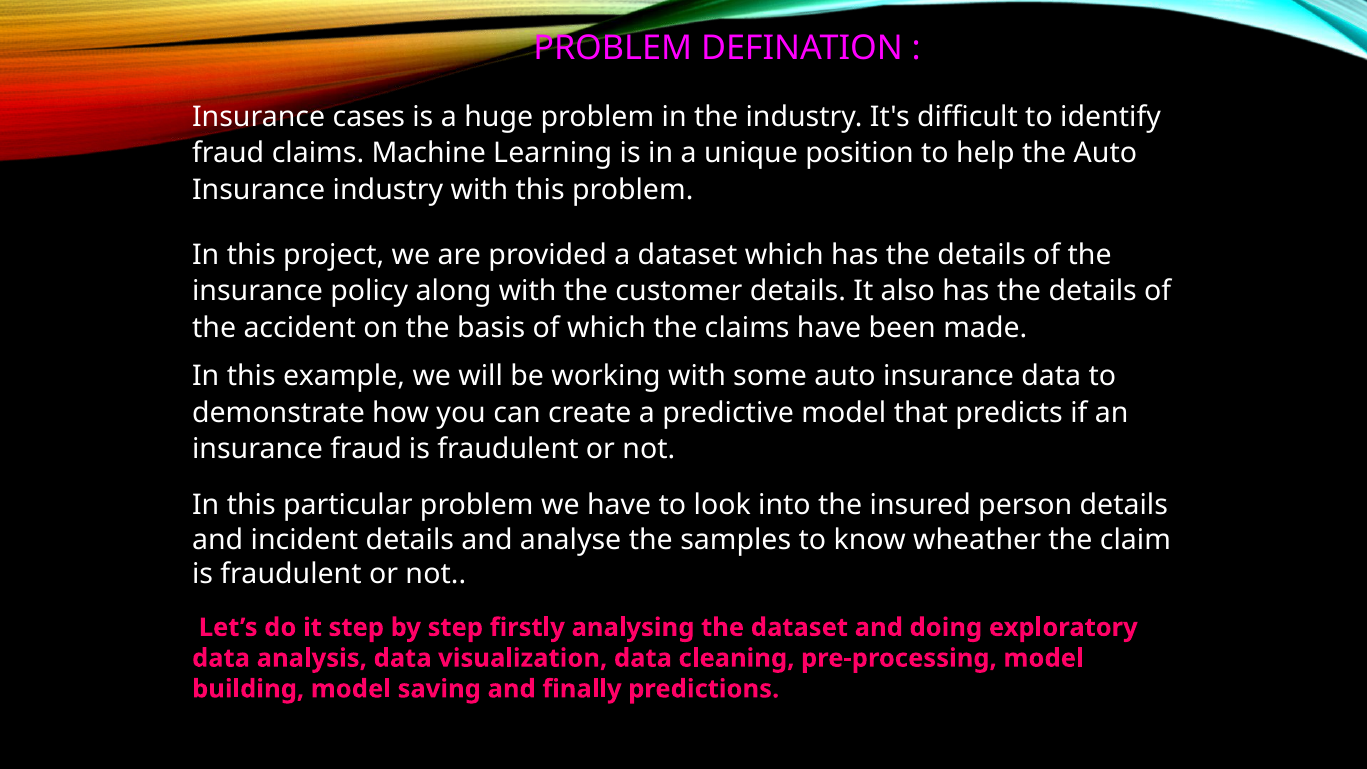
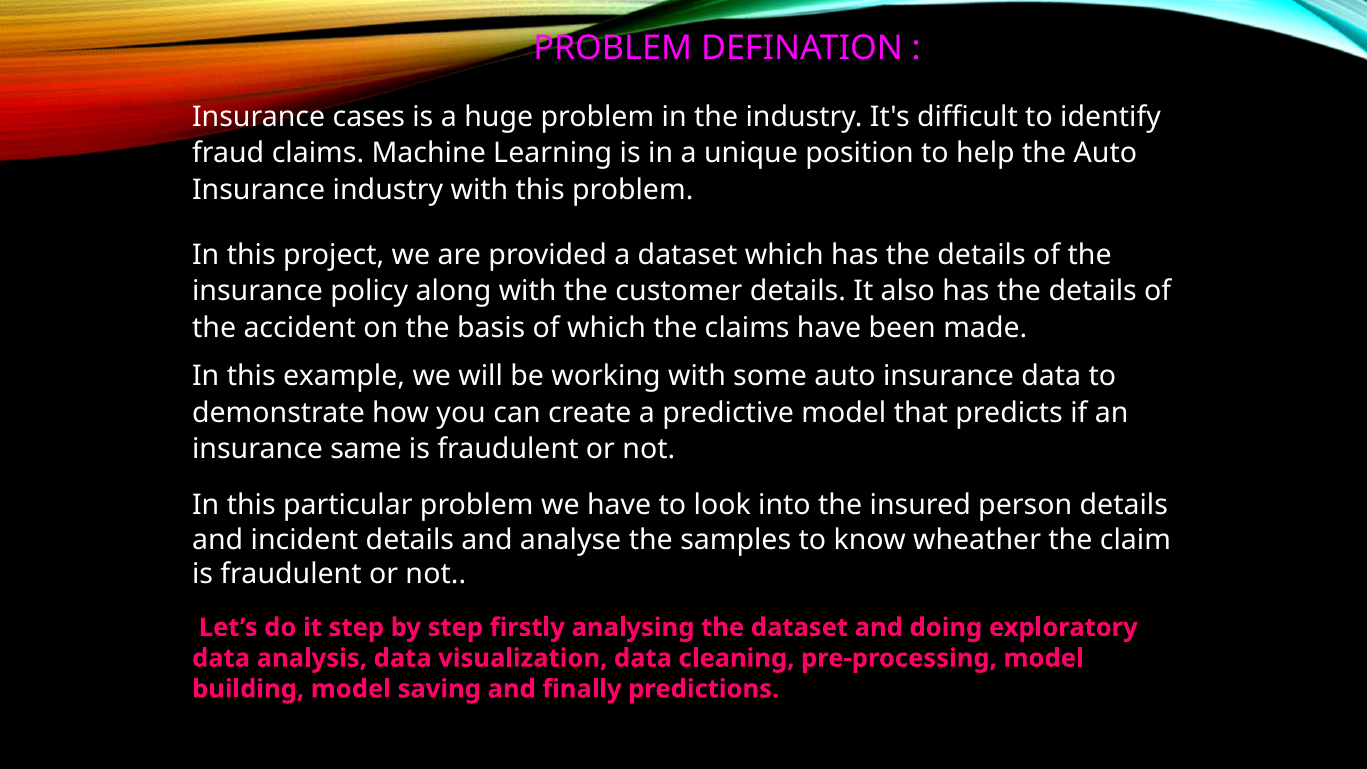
insurance fraud: fraud -> same (366, 449)
